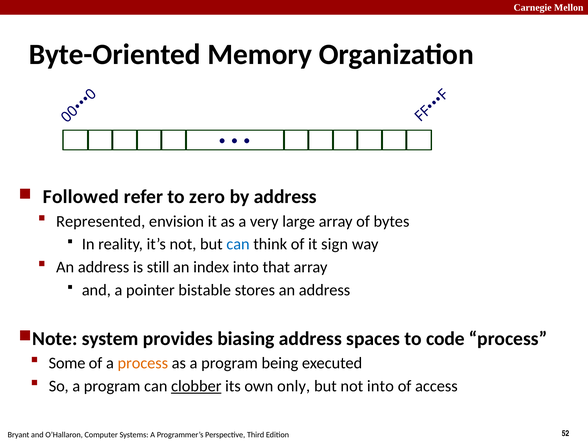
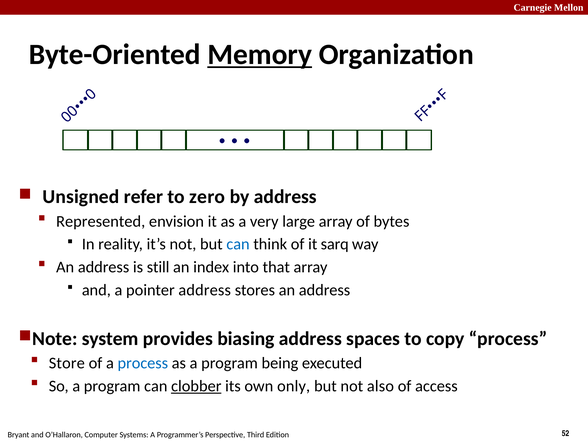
Memory underline: none -> present (260, 55)
Followed: Followed -> Unsigned (81, 197)
sign: sign -> sarq (335, 244)
pointer bistable: bistable -> address (205, 290)
code: code -> copy (445, 339)
Some: Some -> Store (67, 363)
process colour: orange -> blue (143, 363)
not into: into -> also (380, 386)
